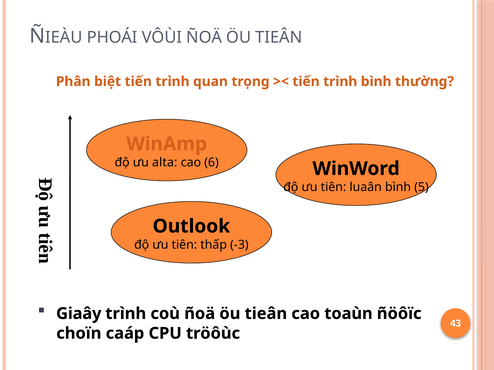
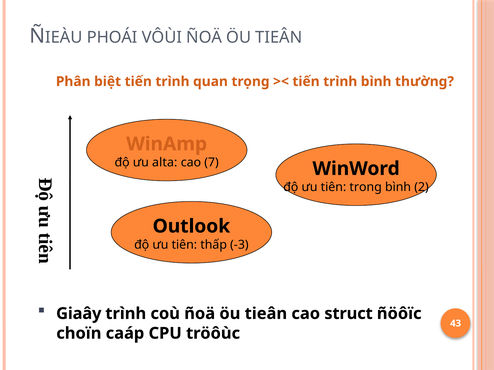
6: 6 -> 7 (212, 163)
luaân: luaân -> trong (366, 187)
5: 5 -> 2 (421, 187)
toaùn: toaùn -> struct (349, 314)
